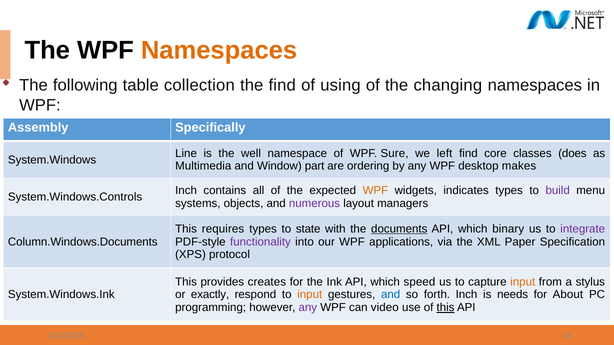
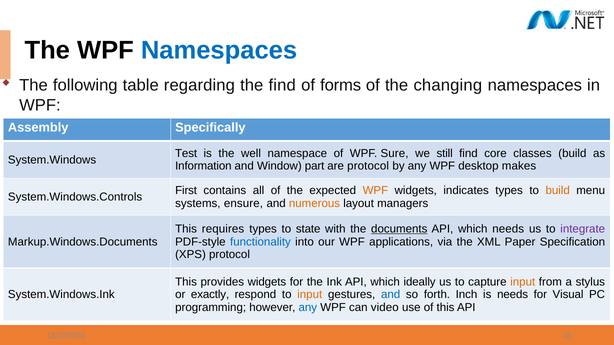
Namespaces colour: orange -> blue (219, 51)
collection: collection -> regarding (199, 85)
using: using -> forms (341, 85)
Line: Line -> Test (186, 153)
left: left -> still (445, 153)
classes does: does -> build (572, 153)
Multimedia: Multimedia -> Information (203, 166)
are ordering: ordering -> protocol (368, 166)
Inch: Inch -> First (186, 191)
build colour: purple -> orange (558, 191)
objects: objects -> ensure (243, 203)
numerous colour: purple -> orange (314, 203)
which binary: binary -> needs (508, 229)
Column.Windows.Documents: Column.Windows.Documents -> Markup.Windows.Documents (83, 242)
functionality colour: purple -> blue (260, 242)
provides creates: creates -> widgets (267, 282)
speed: speed -> ideally (420, 282)
About: About -> Visual (568, 295)
any colour: purple -> blue (308, 308)
this underline: present -> none (446, 308)
